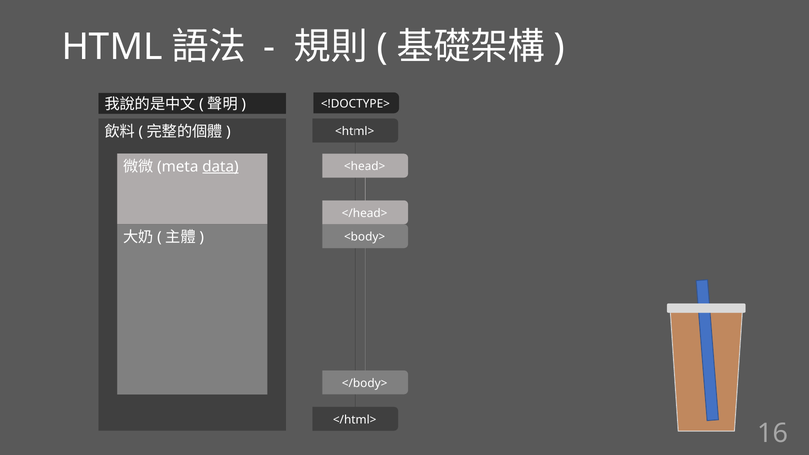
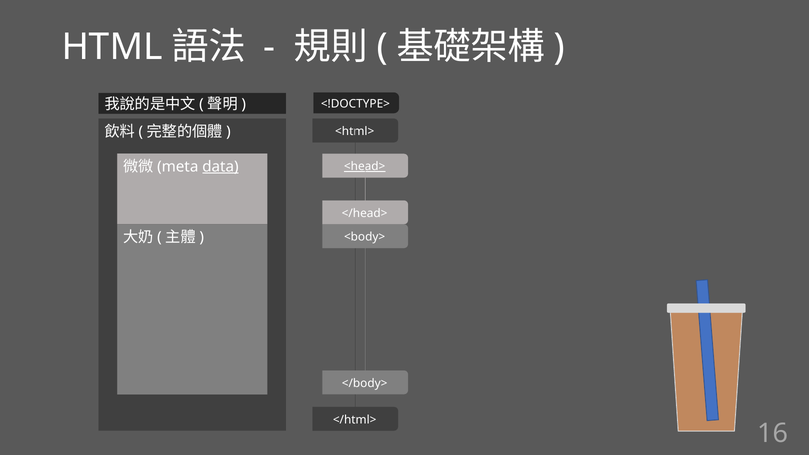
<head> underline: none -> present (365, 167)
